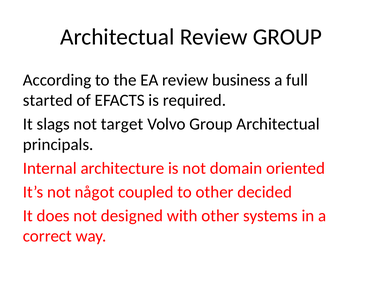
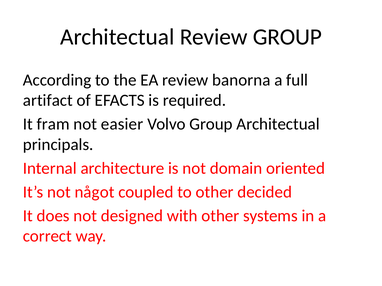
business: business -> banorna (241, 80)
started: started -> artifact (48, 101)
slags: slags -> fram (53, 124)
target: target -> easier (122, 124)
